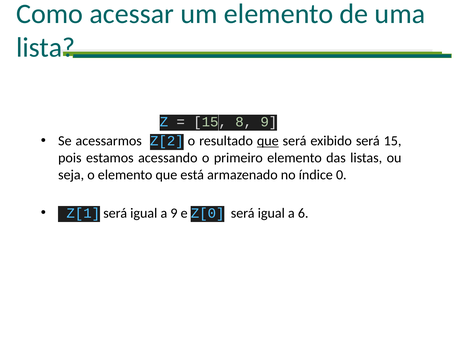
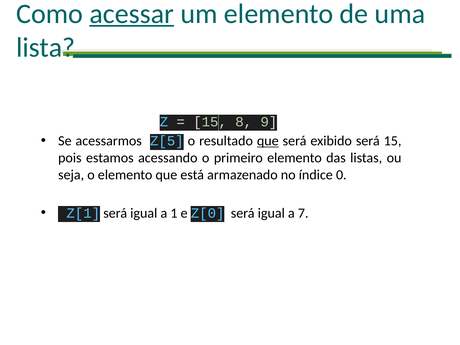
acessar underline: none -> present (132, 14)
Z[2: Z[2 -> Z[5 (167, 141)
a 9: 9 -> 1 (174, 213)
6: 6 -> 7 (303, 213)
